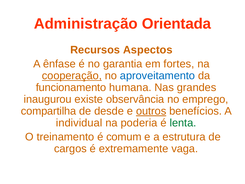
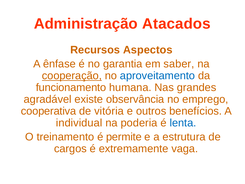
Orientada: Orientada -> Atacados (176, 24)
fortes: fortes -> saber (179, 64)
inaugurou: inaugurou -> agradável (48, 99)
compartilha: compartilha -> cooperativa (49, 111)
desde: desde -> vitória (109, 111)
outros underline: present -> none (151, 111)
lenta colour: green -> blue (183, 123)
comum: comum -> permite (124, 137)
